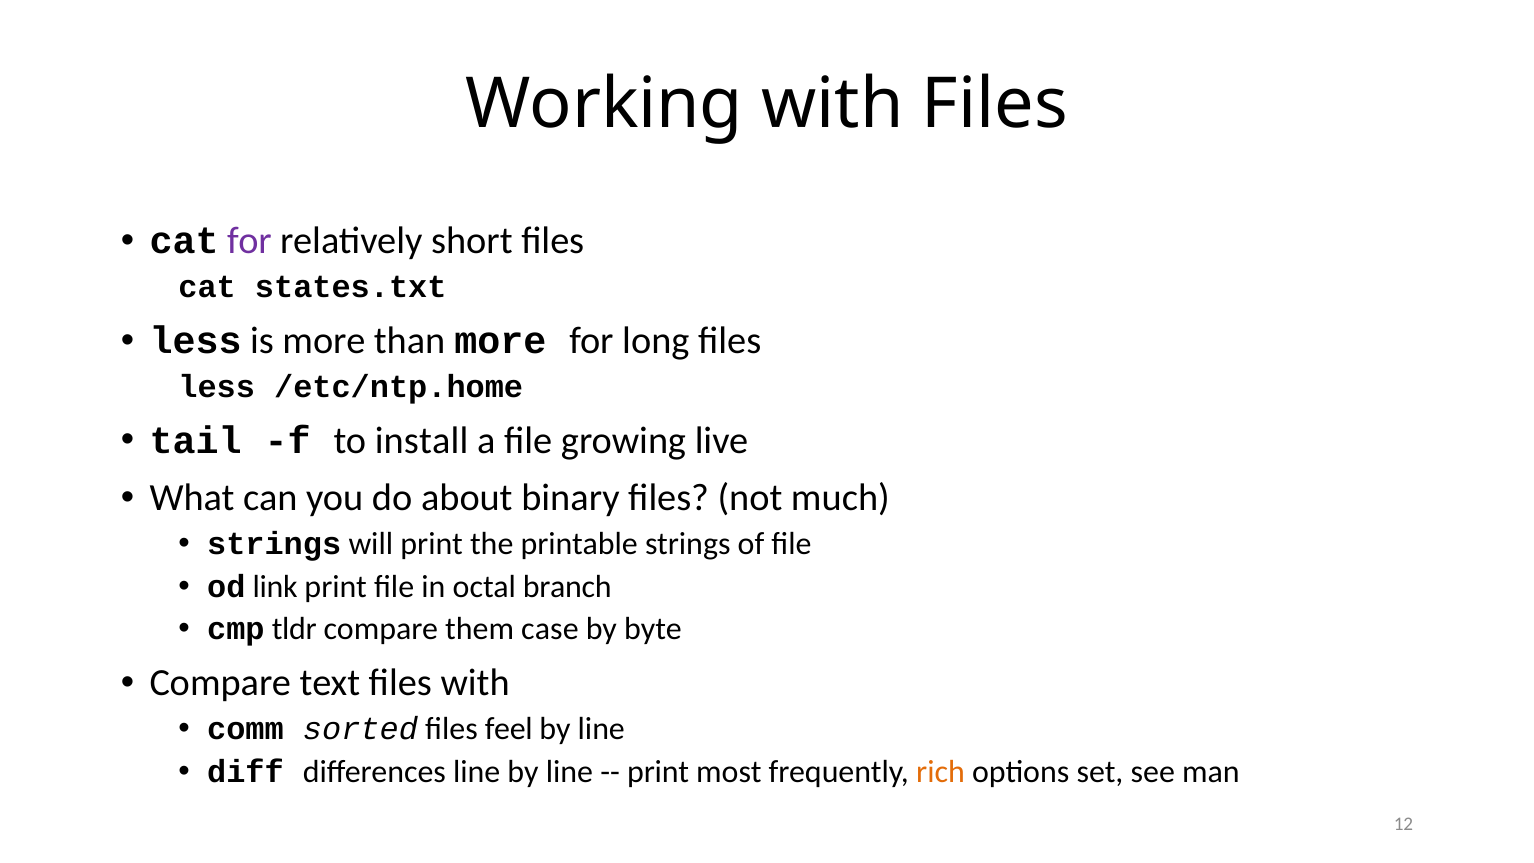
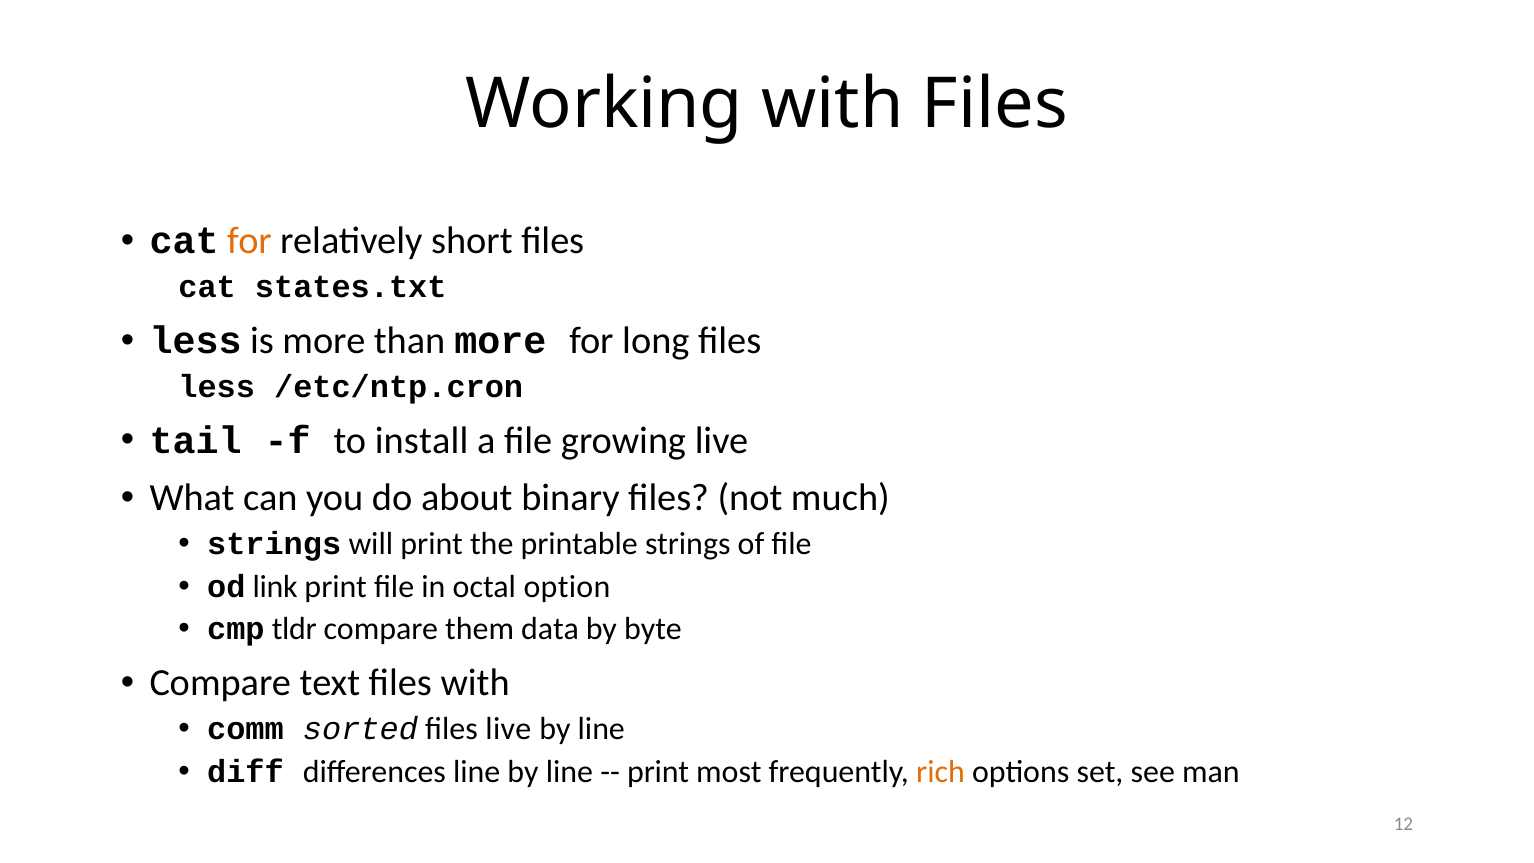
for colour: purple -> orange (249, 241)
/etc/ntp.home: /etc/ntp.home -> /etc/ntp.cron (399, 387)
branch: branch -> option (567, 587)
case: case -> data (550, 629)
files feel: feel -> live (508, 729)
